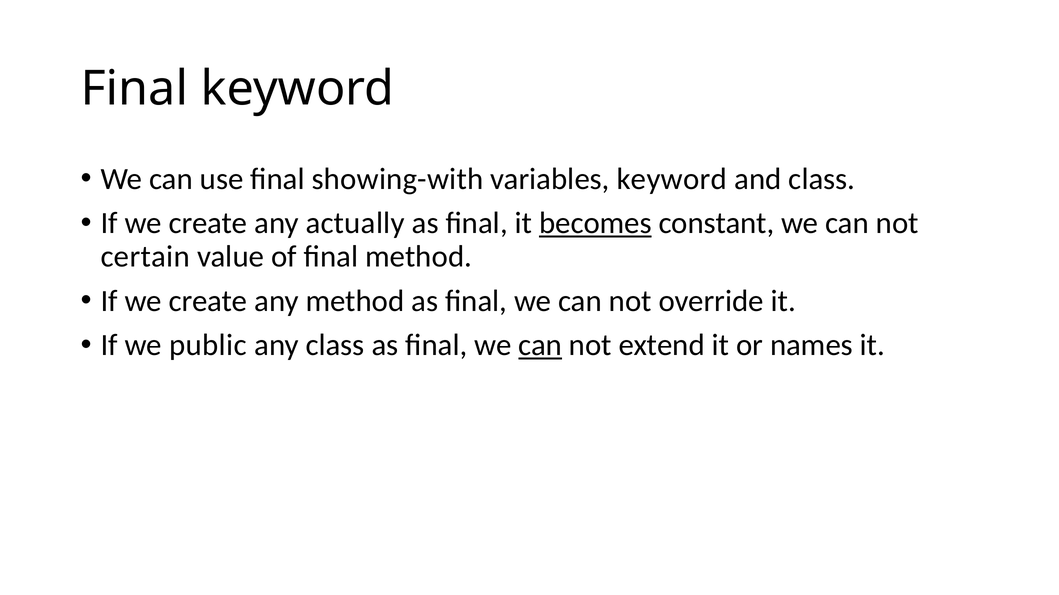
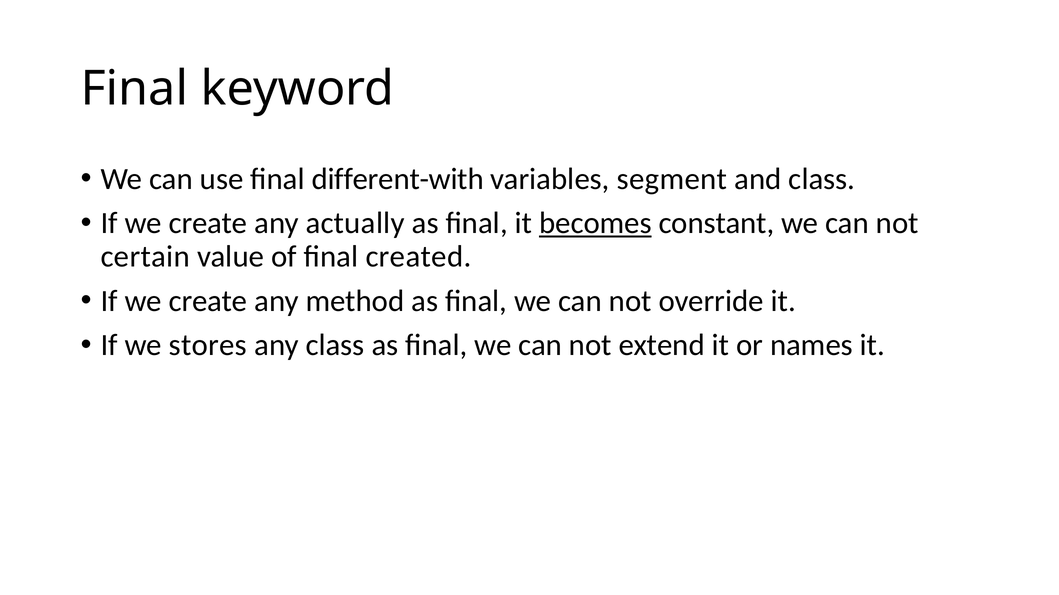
showing-with: showing-with -> different-with (398, 179)
variables keyword: keyword -> segment (672, 179)
final method: method -> created (418, 257)
public: public -> stores (208, 346)
can underline: present -> none (540, 346)
